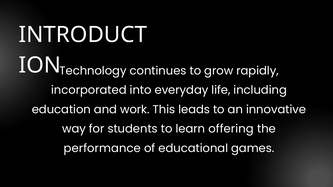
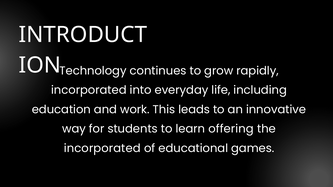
performance: performance -> incorporated (102, 149)
